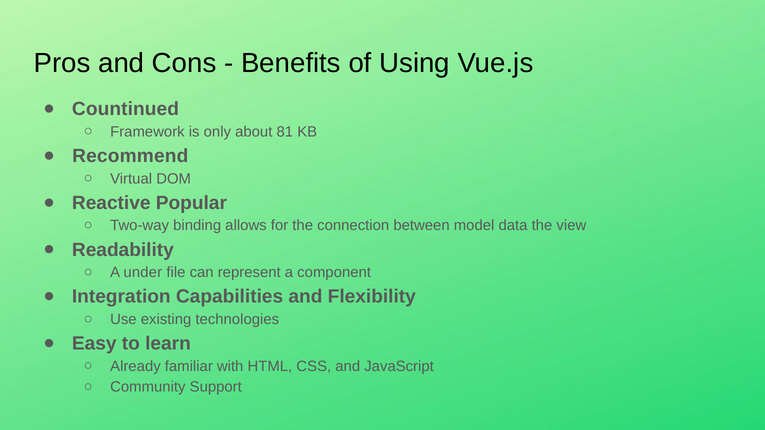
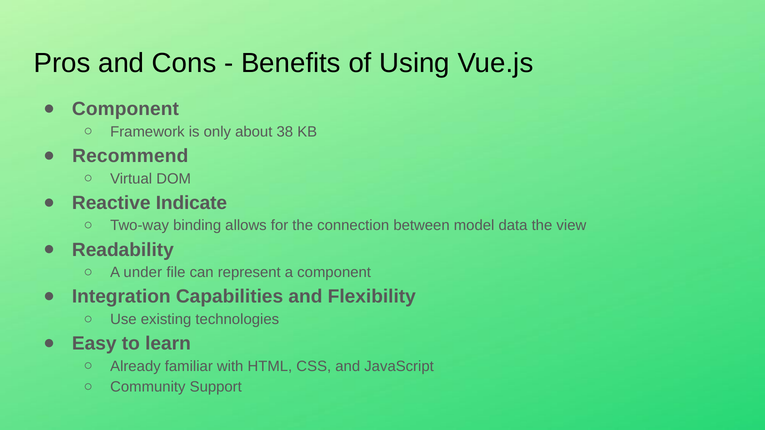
Countinued: Countinued -> Component (125, 109)
81: 81 -> 38 (285, 132)
Popular: Popular -> Indicate (191, 203)
